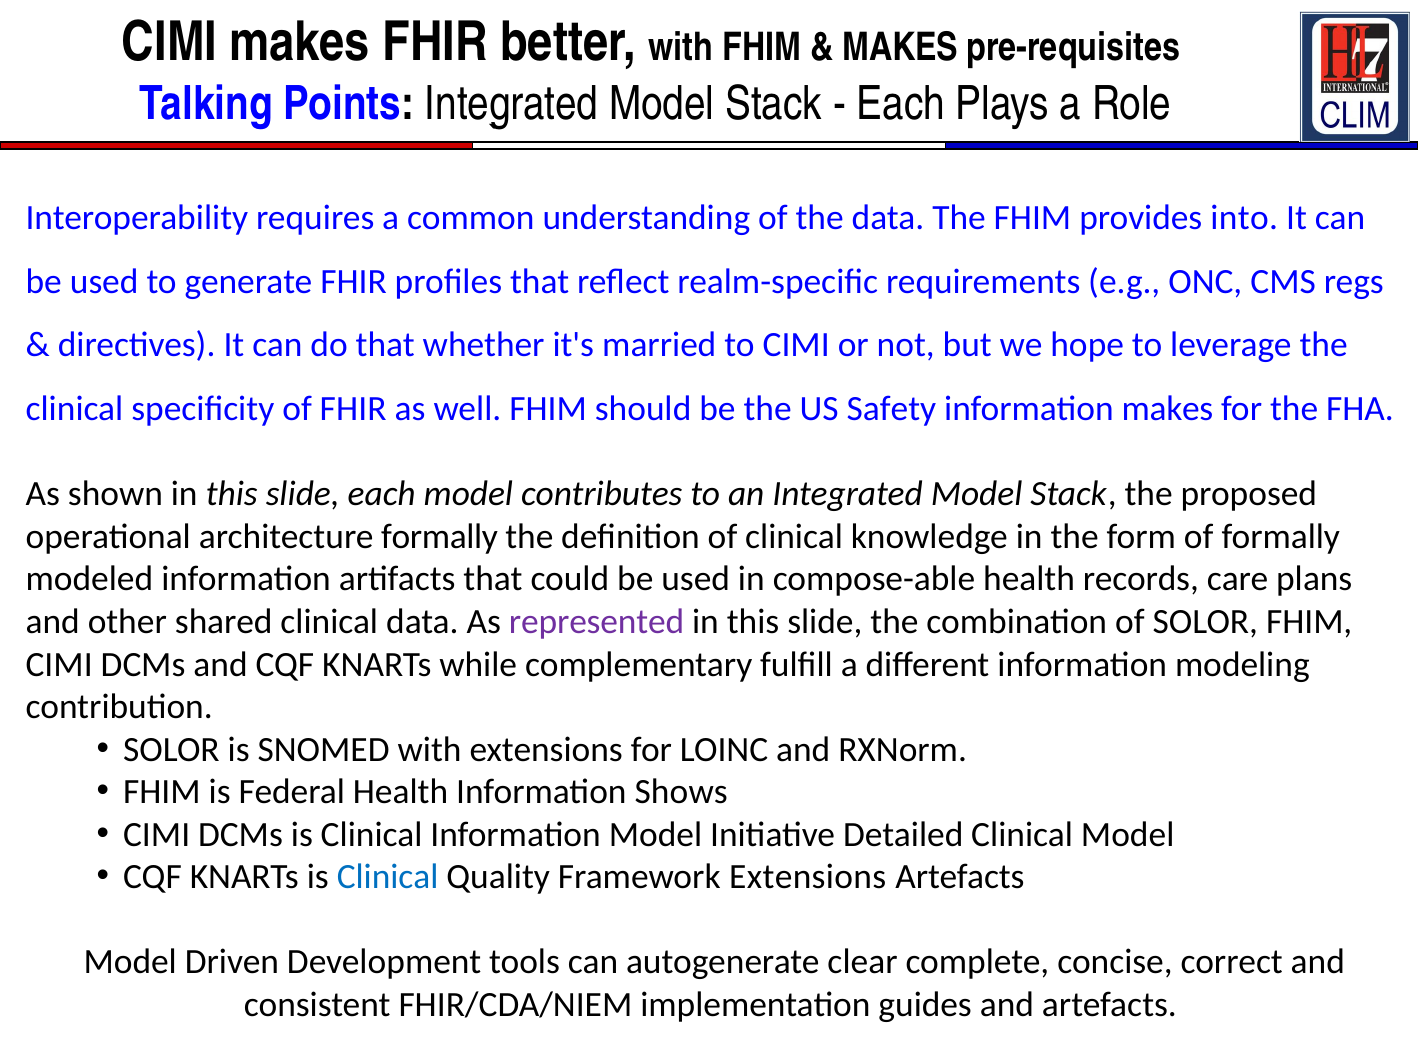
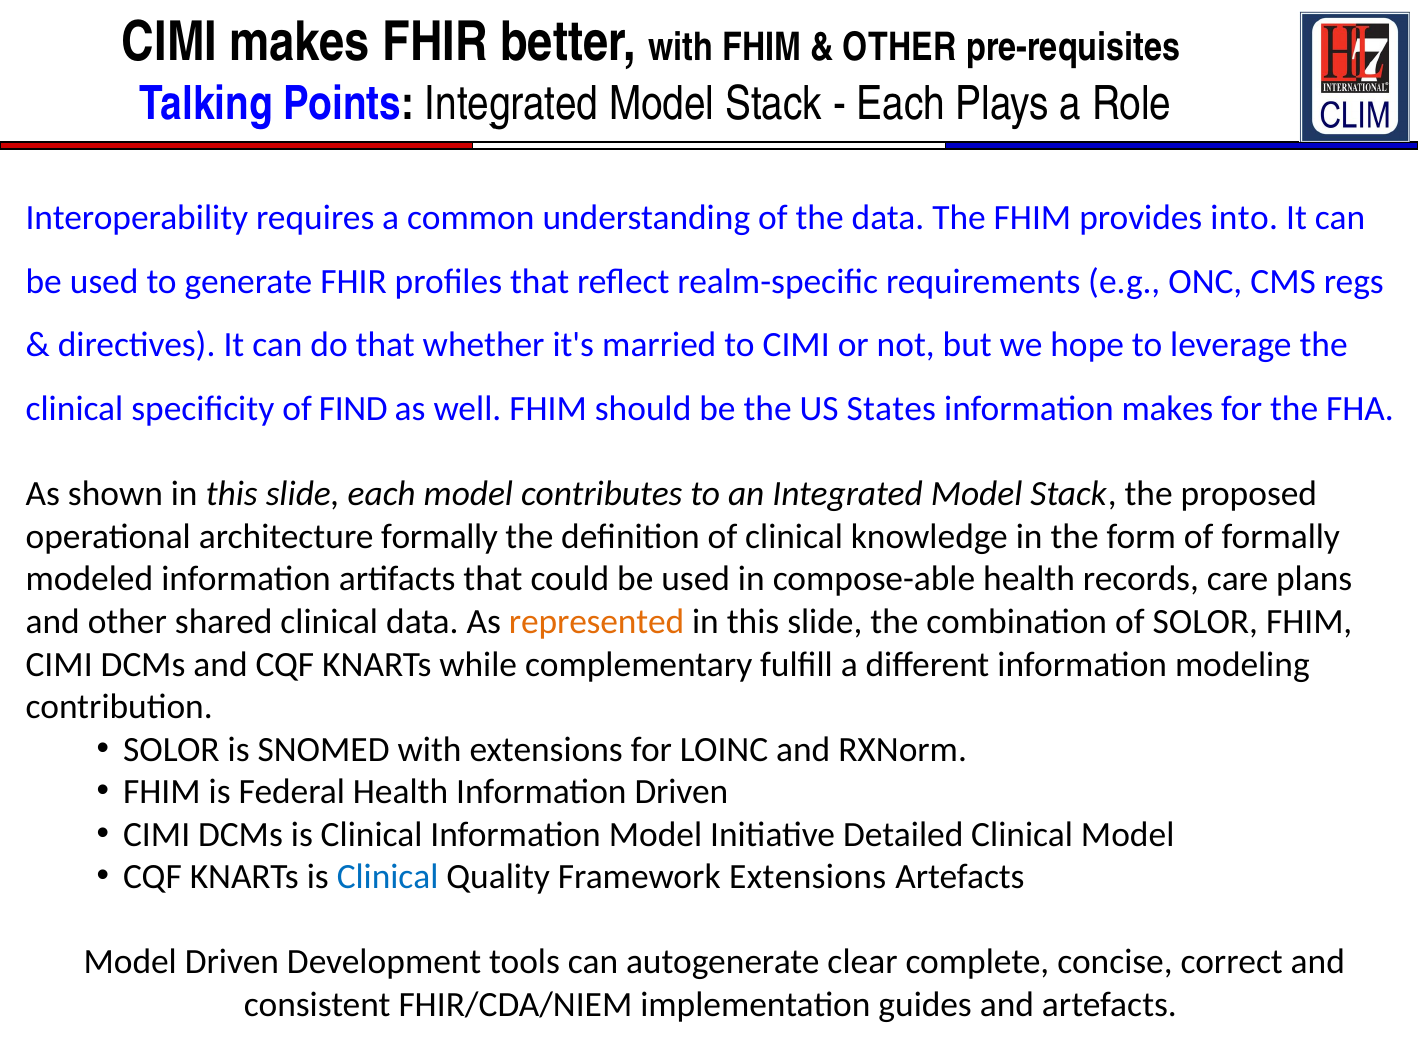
MAKES: MAKES -> OTHER (900, 48)
of FHIR: FHIR -> FIND (353, 409)
Safety: Safety -> States (891, 409)
represented colour: purple -> orange (597, 621)
Information Shows: Shows -> Driven (681, 792)
